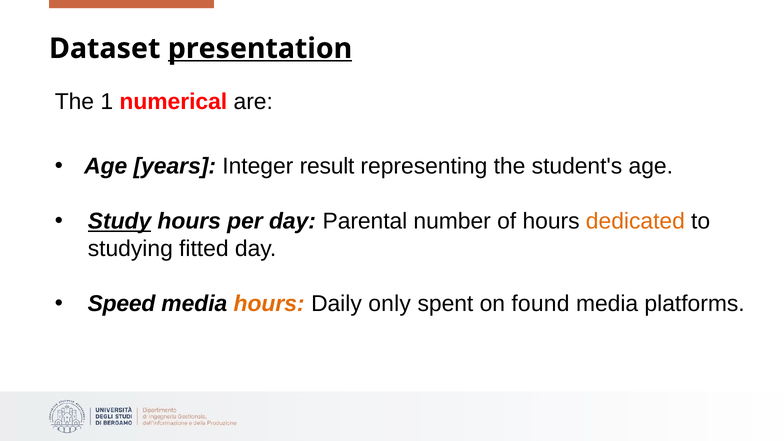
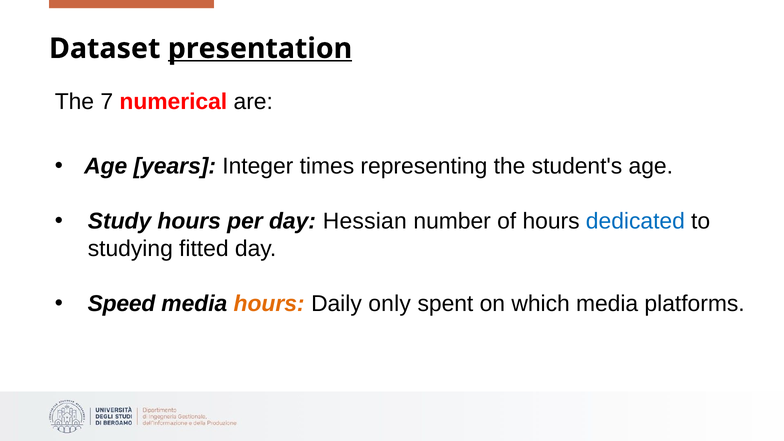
1: 1 -> 7 (107, 101)
result: result -> times (327, 166)
Study underline: present -> none (120, 221)
Parental: Parental -> Hessian (365, 221)
dedicated colour: orange -> blue (635, 221)
found: found -> which (541, 304)
